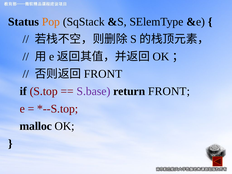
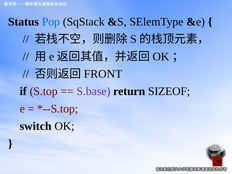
Pop colour: orange -> blue (51, 22)
return FRONT: FRONT -> SIZEOF (169, 91)
malloc: malloc -> switch (36, 126)
